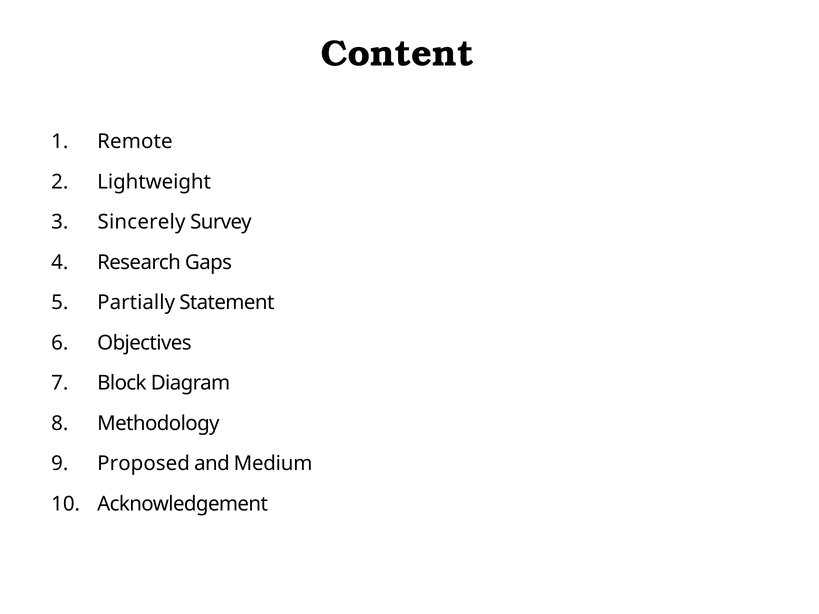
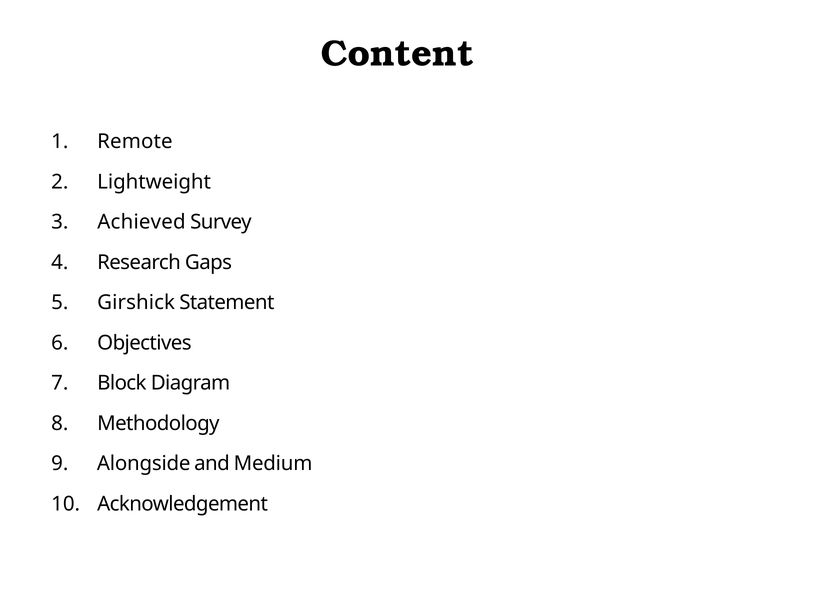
Sincerely: Sincerely -> Achieved (142, 222)
Partially: Partially -> Girshick (136, 303)
Proposed: Proposed -> Alongside (144, 464)
